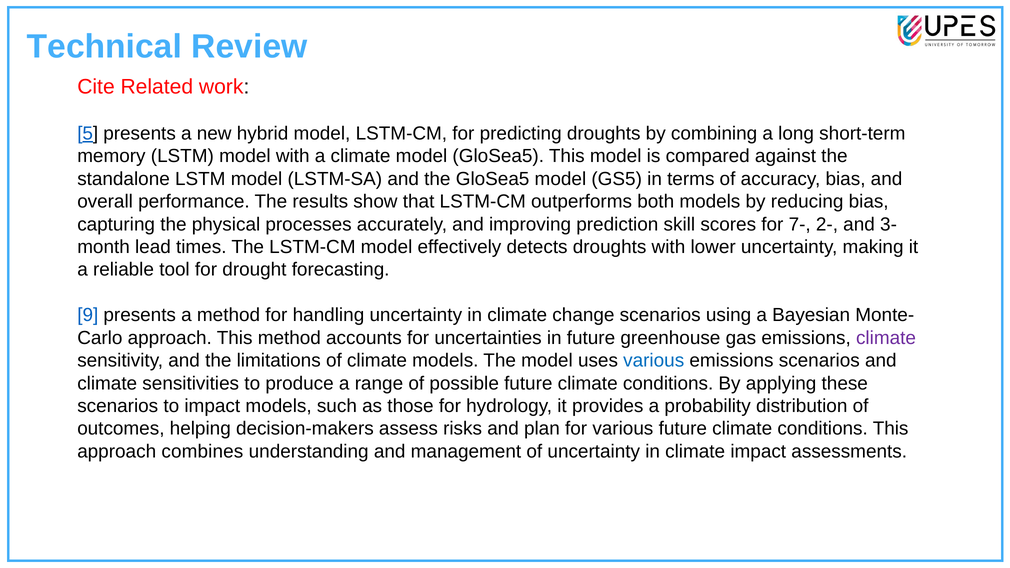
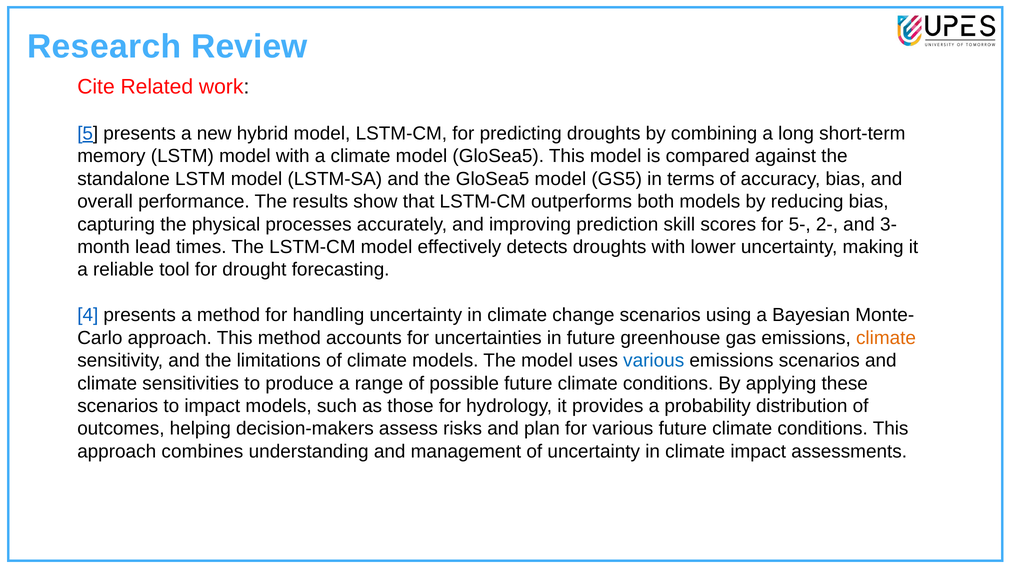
Technical: Technical -> Research (104, 47)
7-: 7- -> 5- (800, 224)
9: 9 -> 4 (88, 315)
climate colour: purple -> orange (886, 338)
